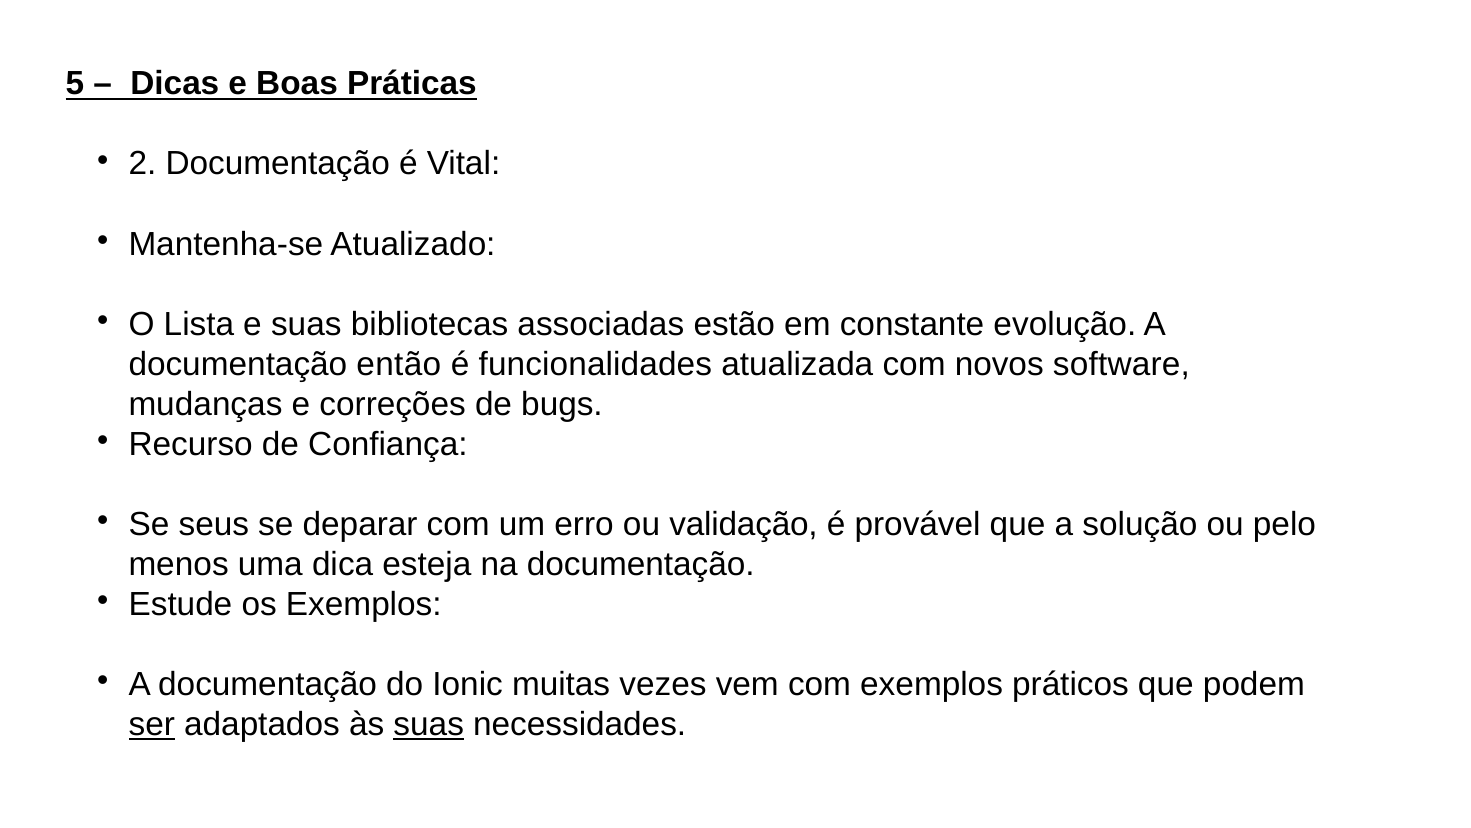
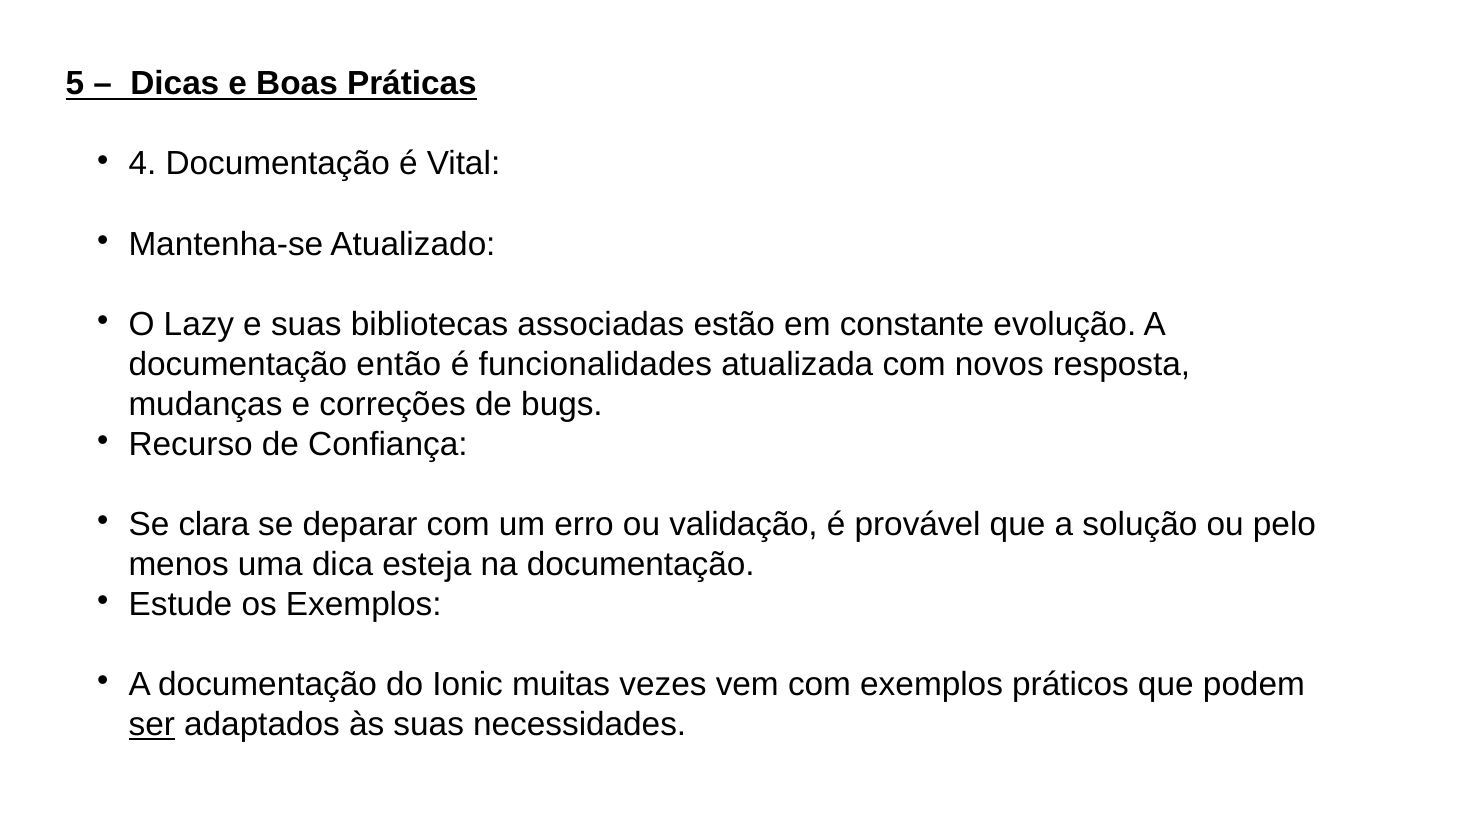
2: 2 -> 4 (143, 164)
Lista: Lista -> Lazy (199, 324)
software: software -> resposta (1122, 364)
seus: seus -> clara (214, 524)
suas underline: present -> none (429, 724)
